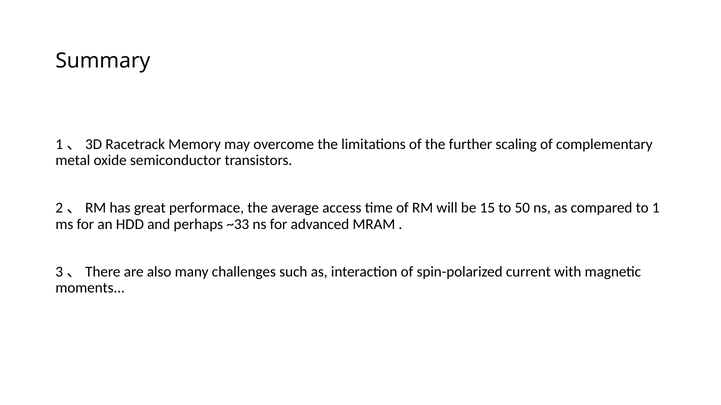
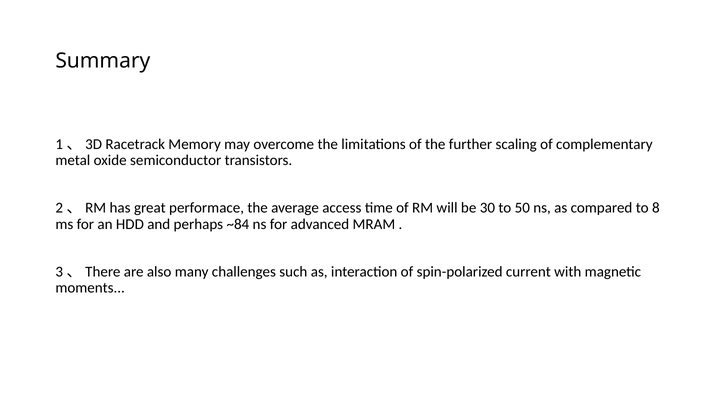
15: 15 -> 30 (487, 208)
1: 1 -> 8 (656, 208)
~33: ~33 -> ~84 (238, 224)
